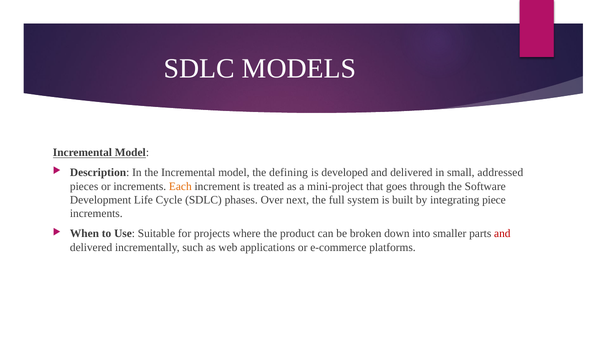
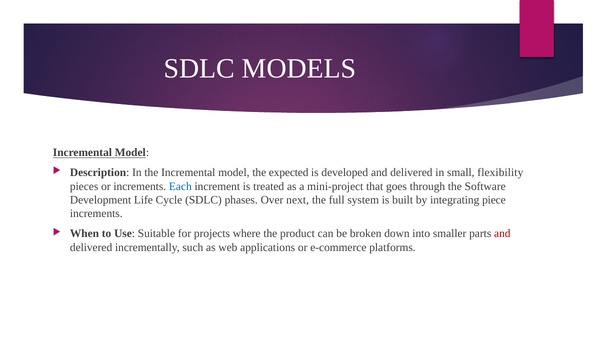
defining: defining -> expected (289, 172)
addressed: addressed -> flexibility (500, 172)
Each colour: orange -> blue (180, 186)
